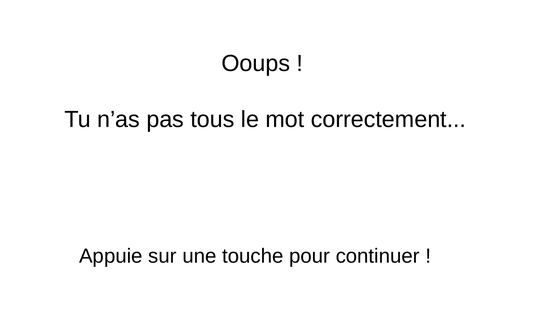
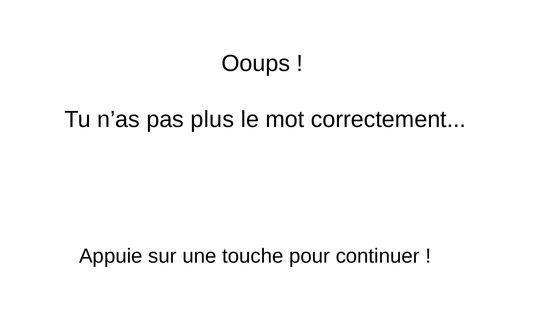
tous: tous -> plus (212, 119)
